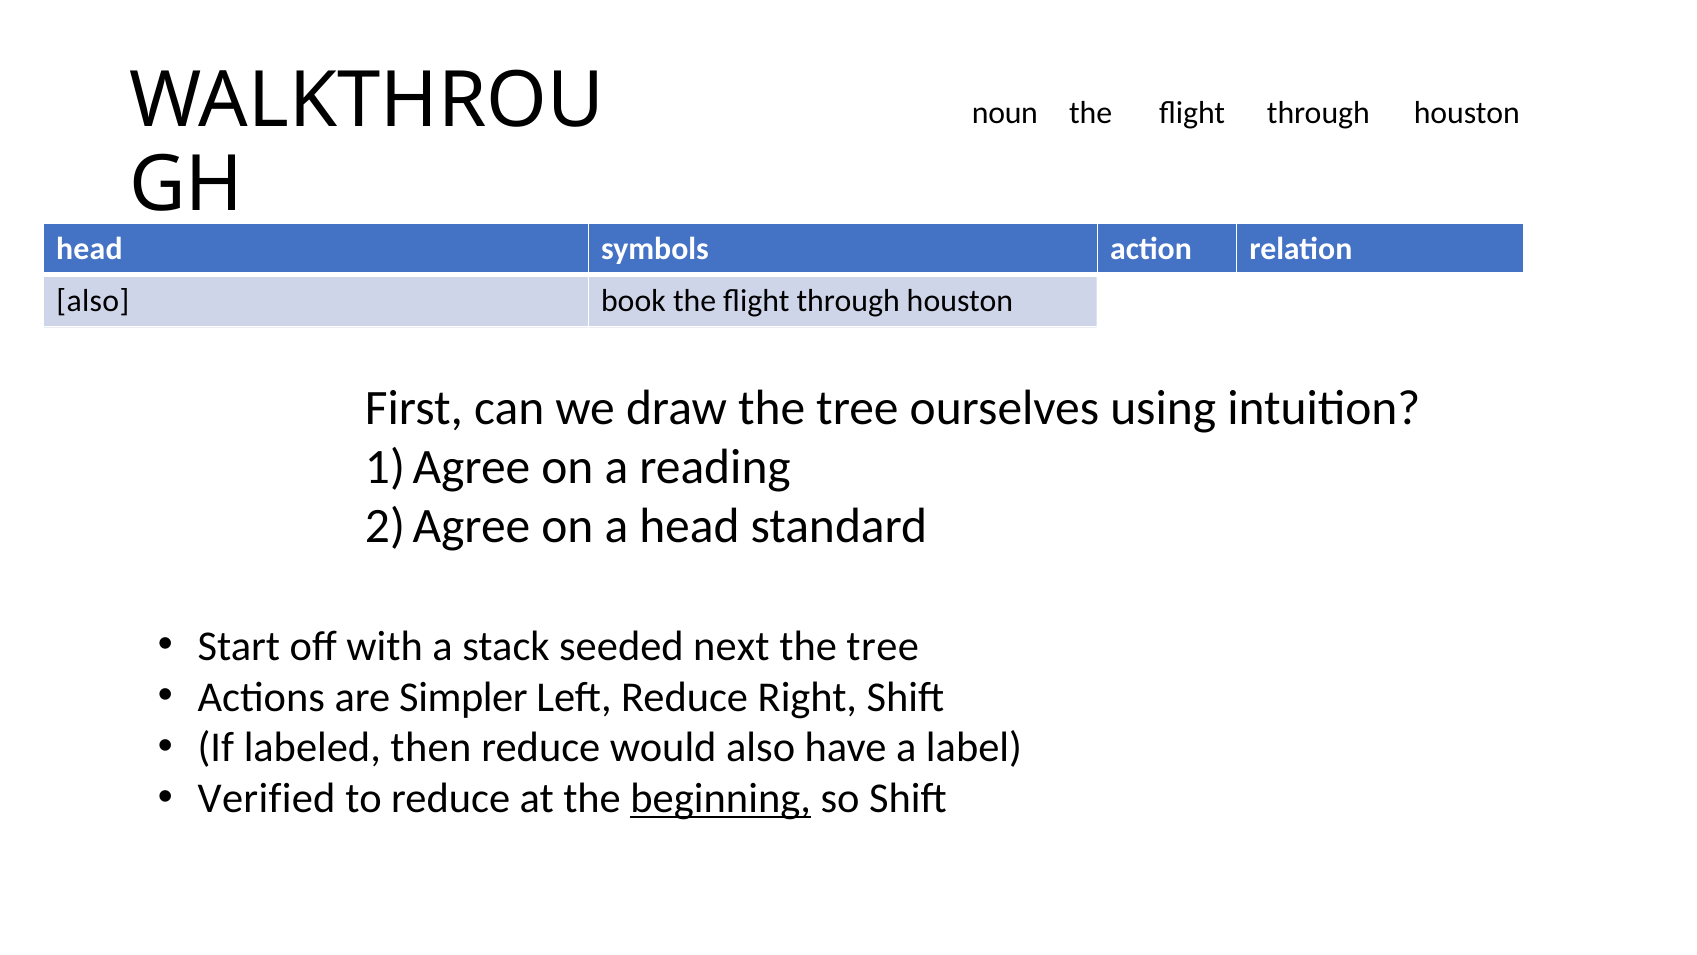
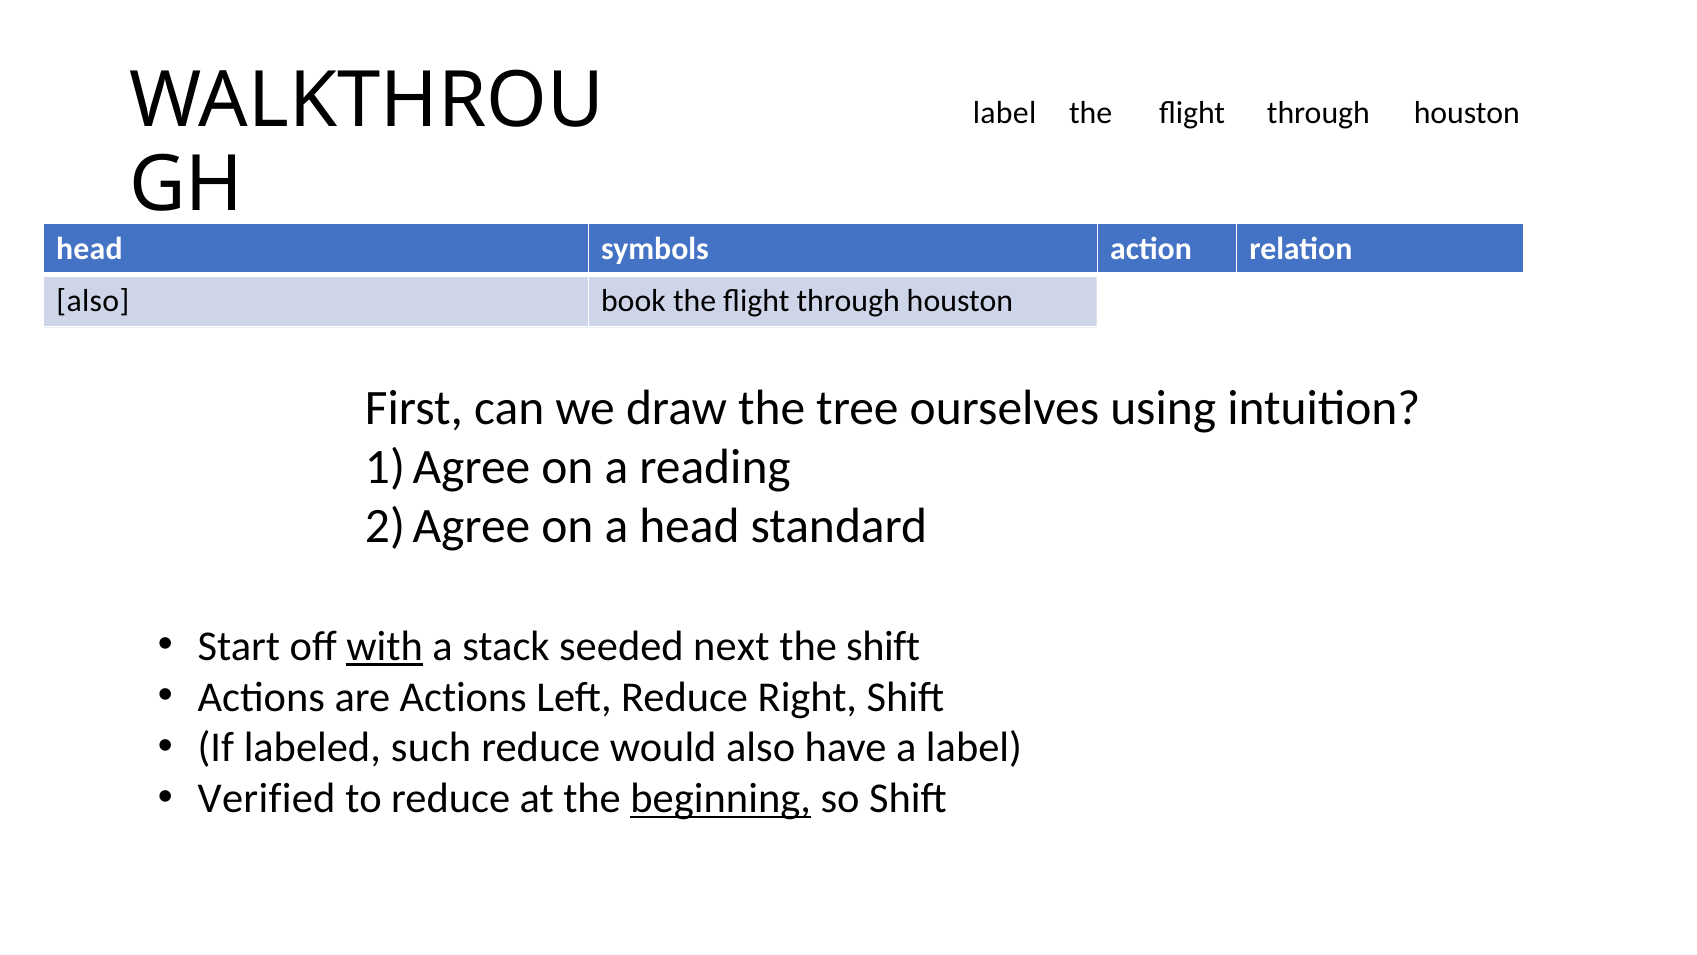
noun: noun -> label (1005, 113)
with underline: none -> present (385, 646)
tree: tree -> shift (883, 646)
are Simpler: Simpler -> Actions (463, 697)
then: then -> such (431, 748)
